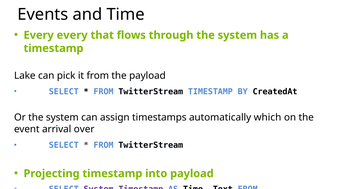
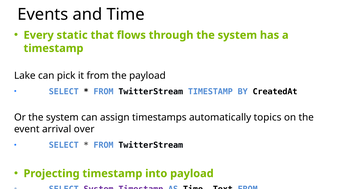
Every every: every -> static (72, 35)
which: which -> topics (268, 118)
